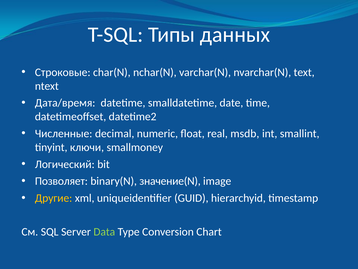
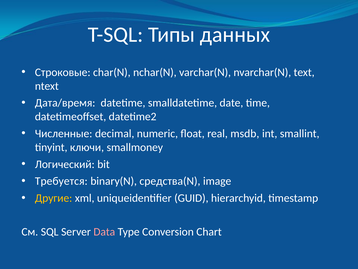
Позволяет: Позволяет -> Требуется (61, 181)
значение(N: значение(N -> средства(N (170, 181)
Data colour: light green -> pink (104, 232)
